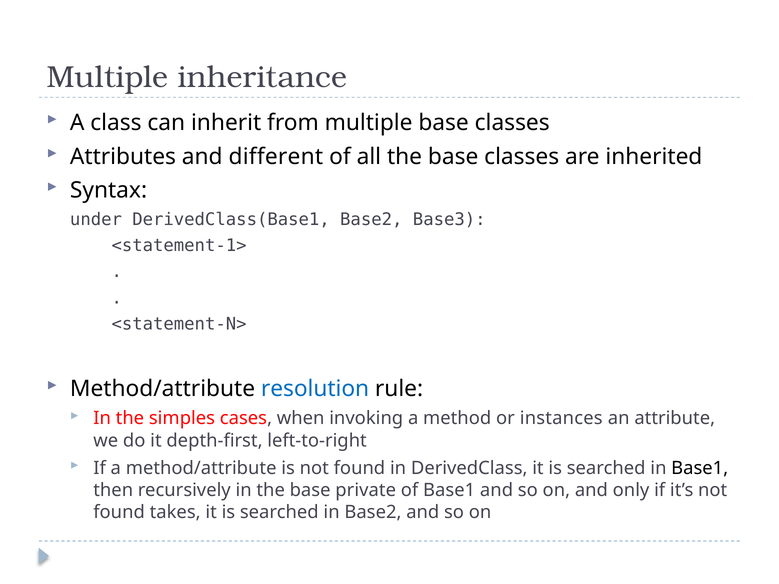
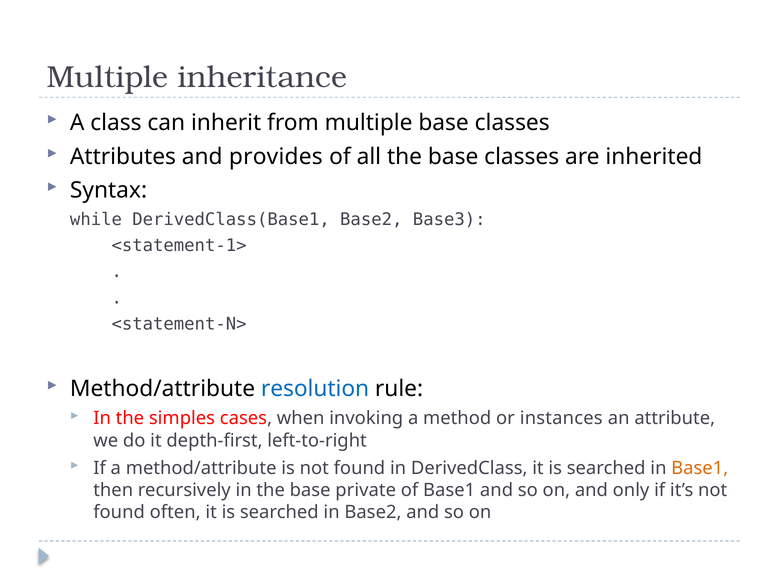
different: different -> provides (276, 157)
under: under -> while (96, 219)
Base1 colour: black -> orange (700, 468)
takes: takes -> often (175, 512)
